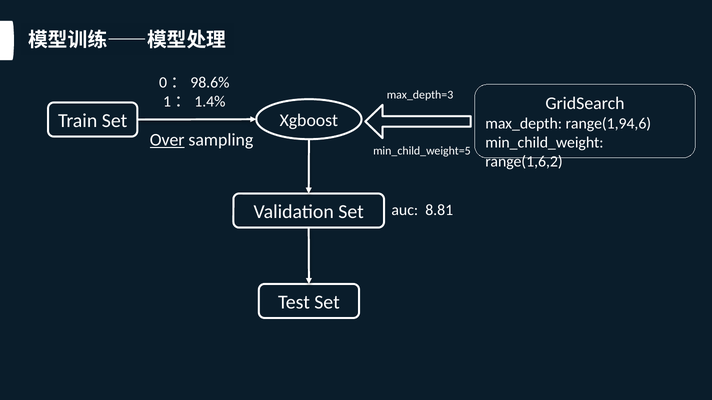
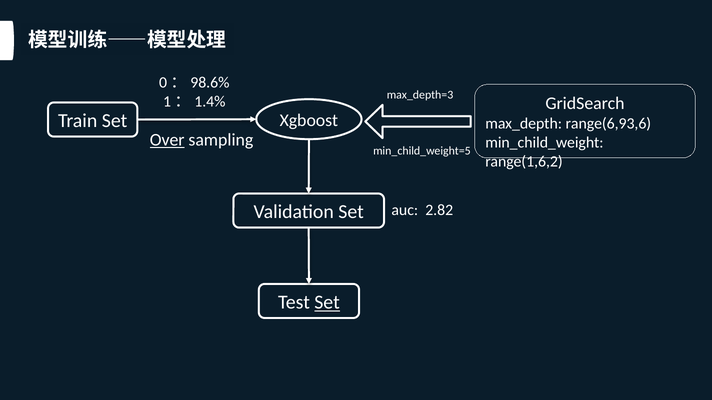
range(1,94,6: range(1,94,6 -> range(6,93,6 (608, 124)
8.81: 8.81 -> 2.82 (439, 210)
Set underline: none -> present (327, 303)
